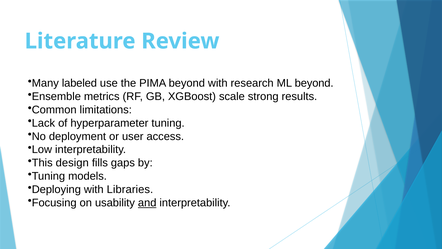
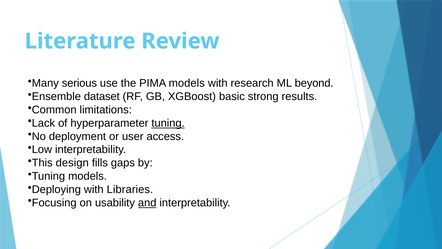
labeled: labeled -> serious (79, 83)
PIMA beyond: beyond -> models (187, 83)
metrics: metrics -> dataset (102, 96)
scale: scale -> basic (232, 96)
tuning underline: none -> present (168, 123)
